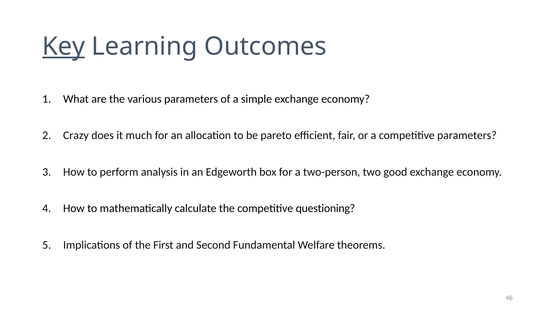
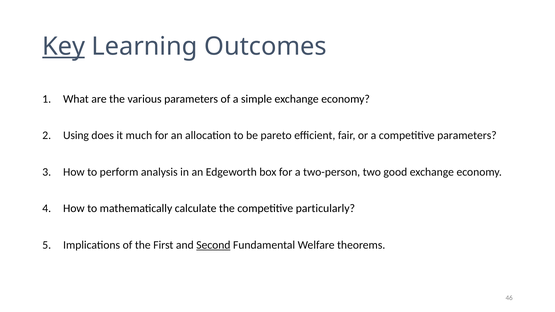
Crazy: Crazy -> Using (76, 136)
questioning: questioning -> particularly (325, 209)
Second underline: none -> present (213, 245)
